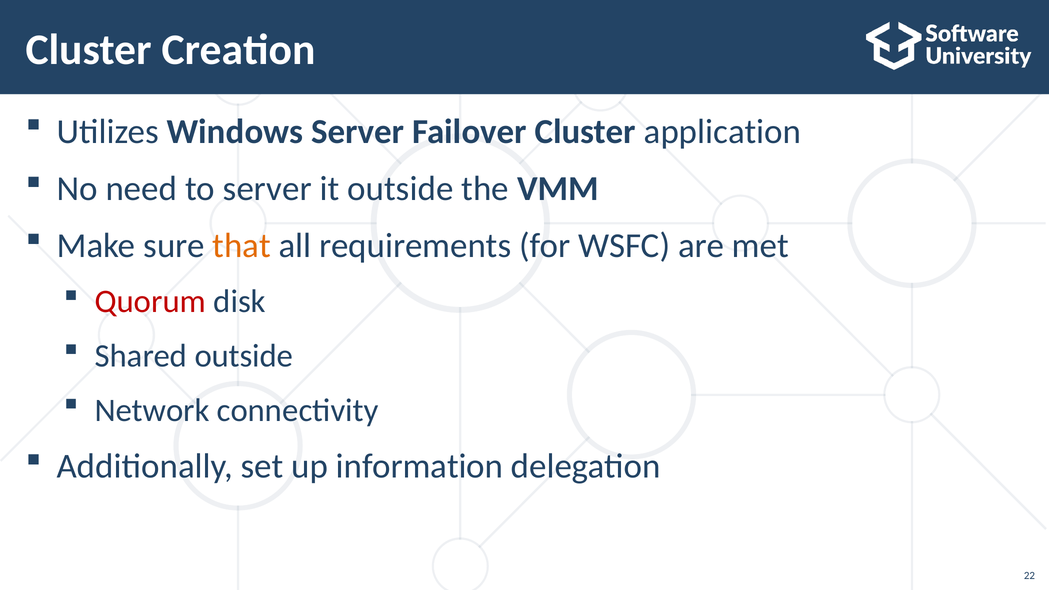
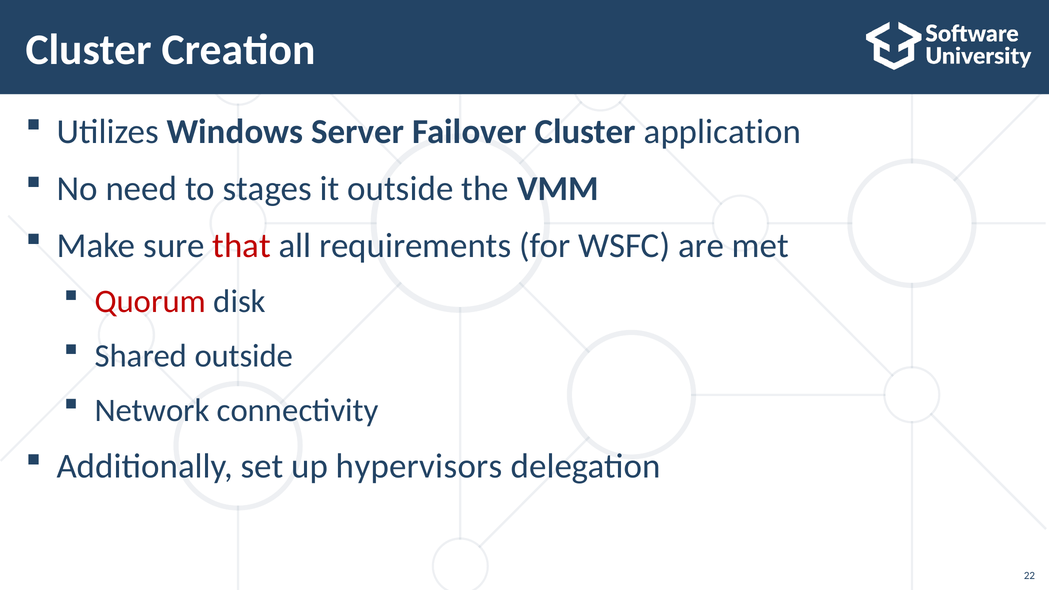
to server: server -> stages (267, 189)
that colour: orange -> red (242, 246)
information: information -> hypervisors (419, 466)
